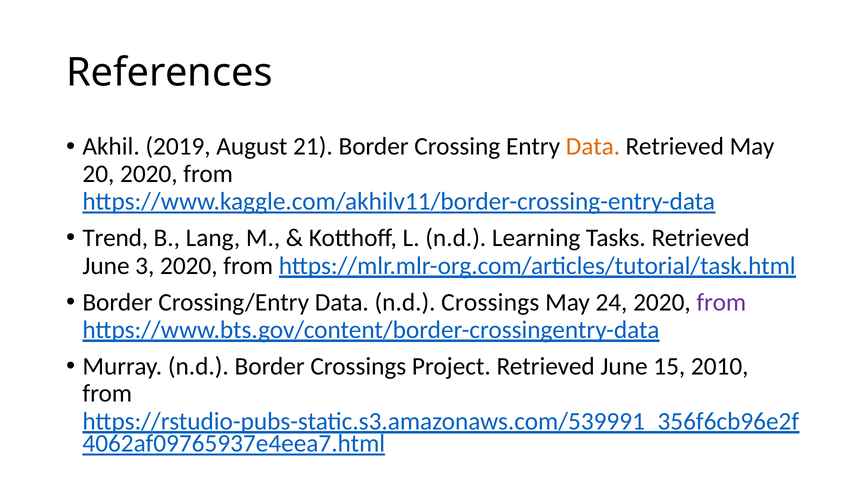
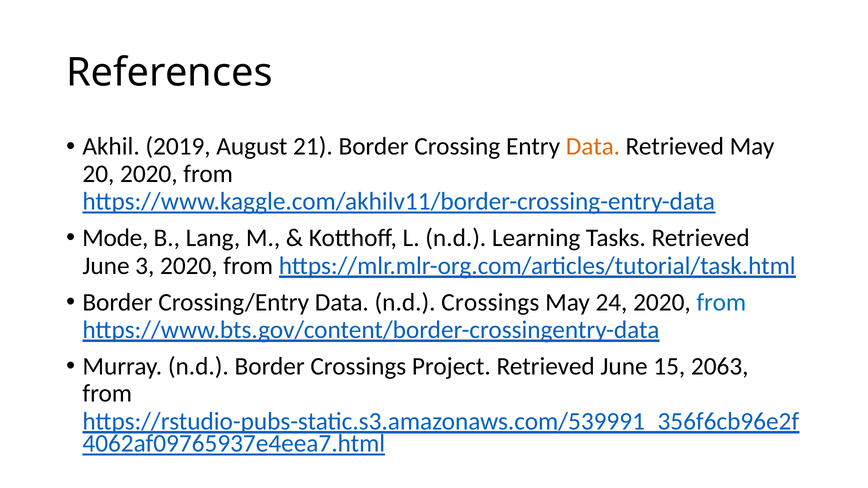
Trend: Trend -> Mode (115, 238)
from colour: purple -> blue (721, 302)
2010: 2010 -> 2063 (720, 367)
